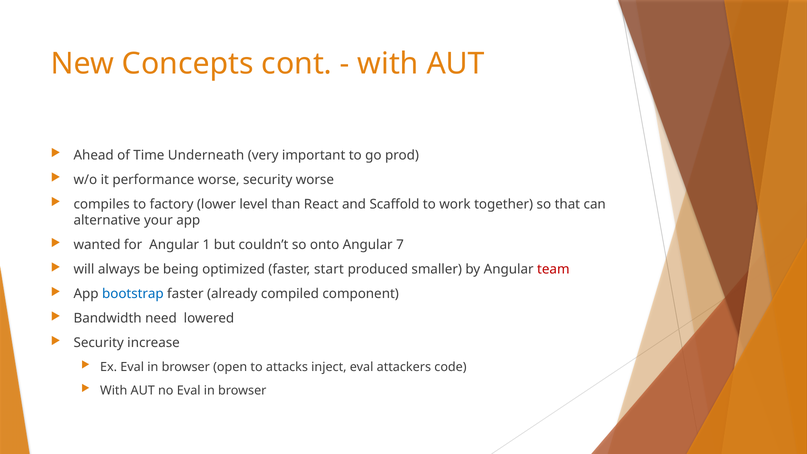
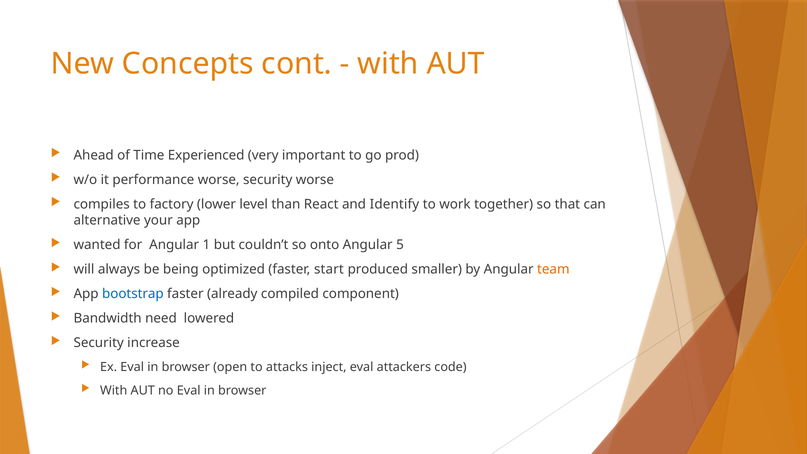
Underneath: Underneath -> Experienced (206, 155)
Scaffold: Scaffold -> Identify (394, 204)
7: 7 -> 5 (400, 245)
team colour: red -> orange (553, 269)
